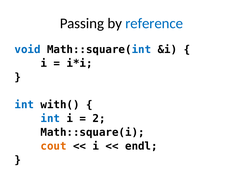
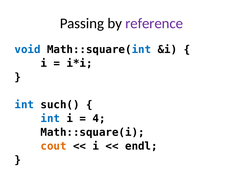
reference colour: blue -> purple (154, 24)
with(: with( -> such( (60, 105)
2: 2 -> 4 (99, 119)
